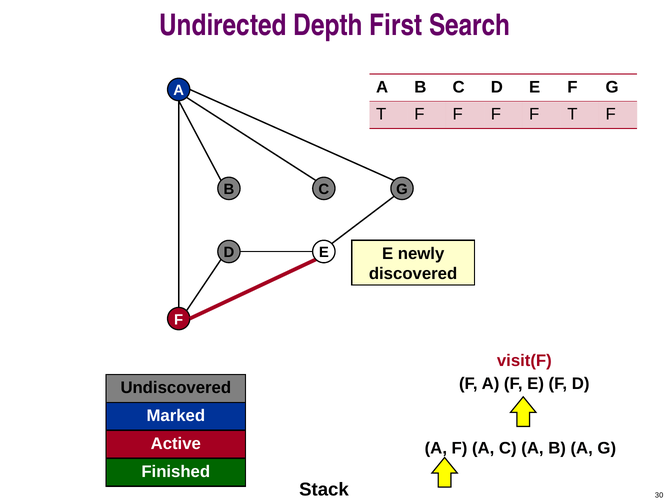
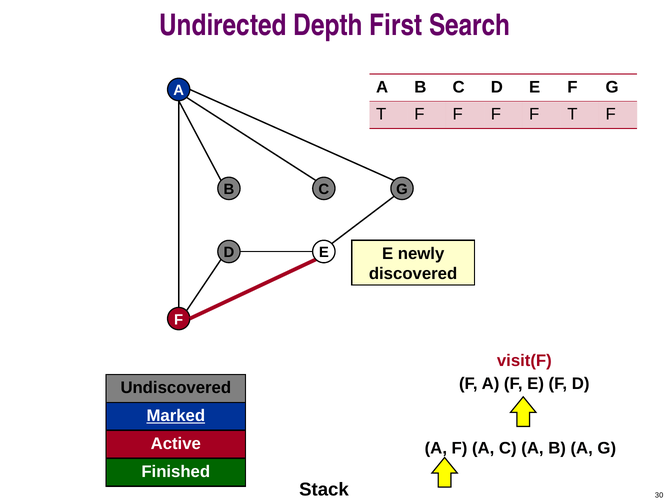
Marked underline: none -> present (176, 415)
